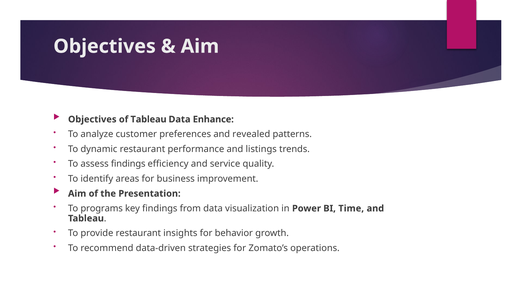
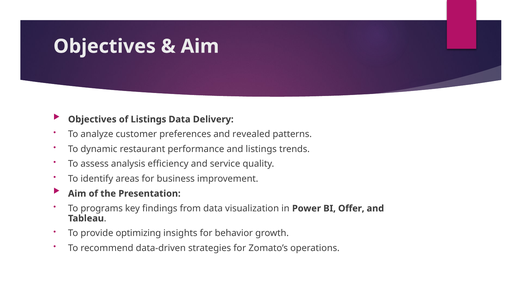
of Tableau: Tableau -> Listings (148, 120)
Enhance: Enhance -> Delivery (213, 120)
assess findings: findings -> analysis (128, 164)
Time: Time -> Offer (351, 209)
provide restaurant: restaurant -> optimizing (138, 234)
